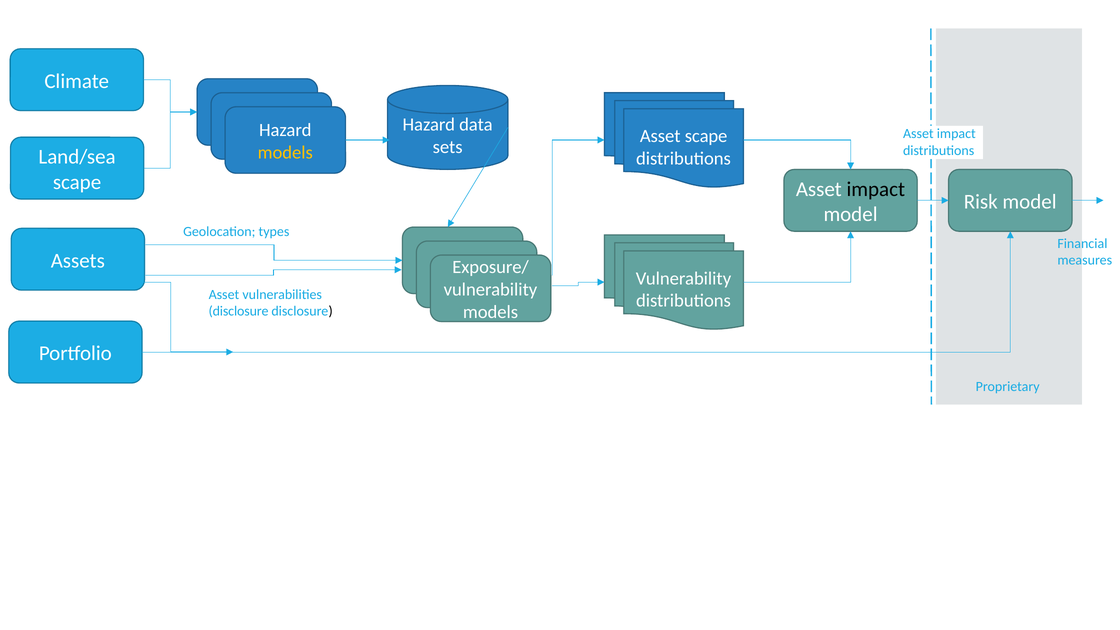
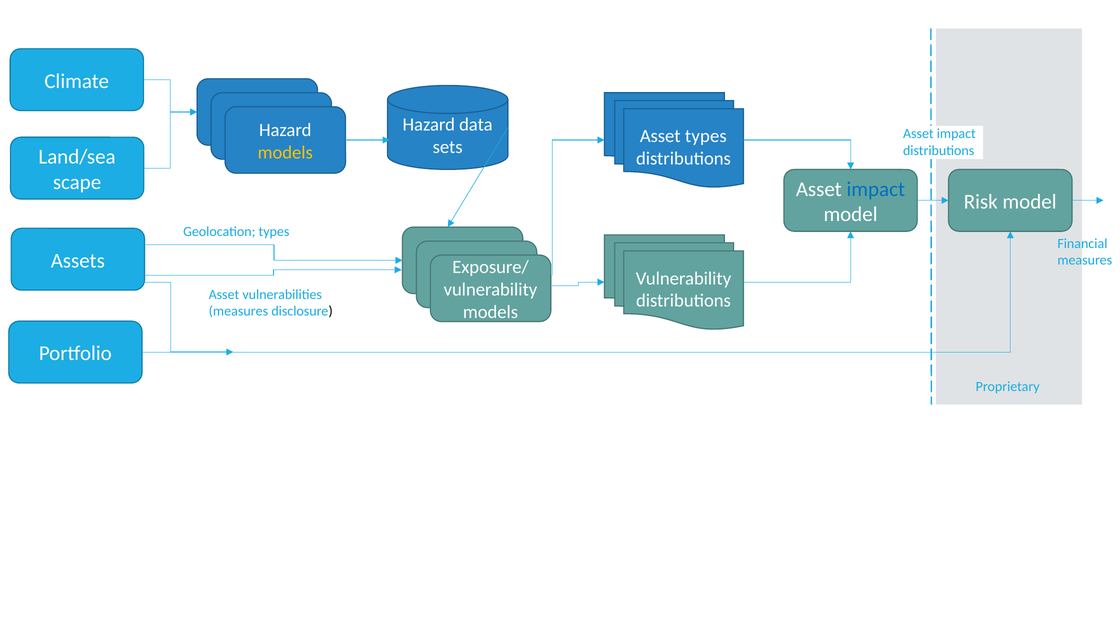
Asset scape: scape -> types (706, 136)
impact colour: black -> blue (876, 189)
disclosure: disclosure -> measures (238, 311)
